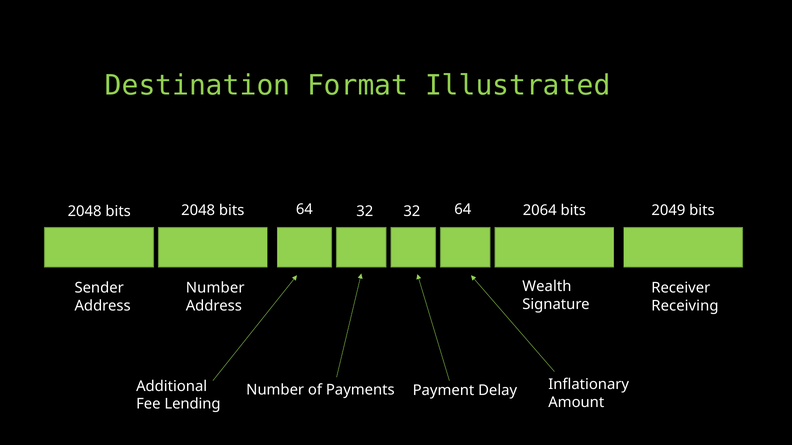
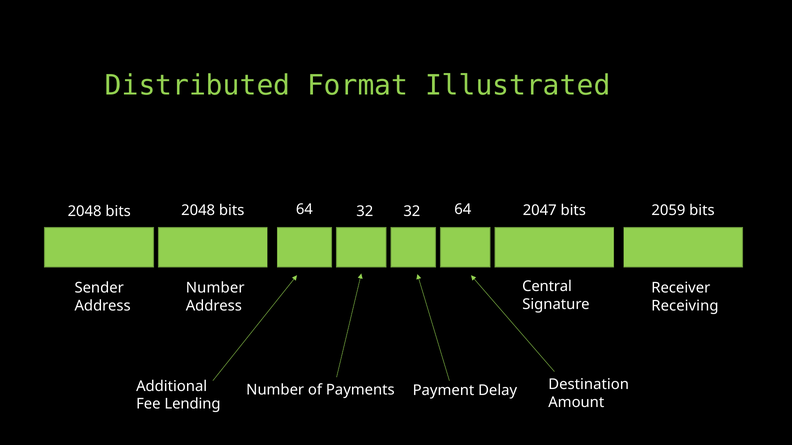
Destination: Destination -> Distributed (198, 86)
2064: 2064 -> 2047 (540, 211)
2049: 2049 -> 2059 (668, 211)
Wealth: Wealth -> Central (547, 287)
Inflationary: Inflationary -> Destination (589, 385)
